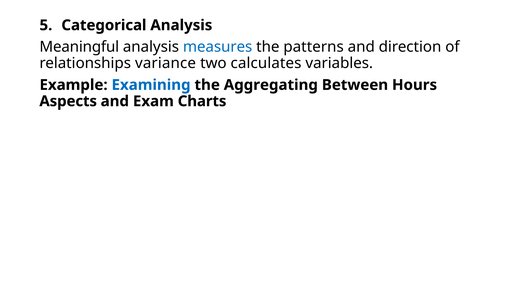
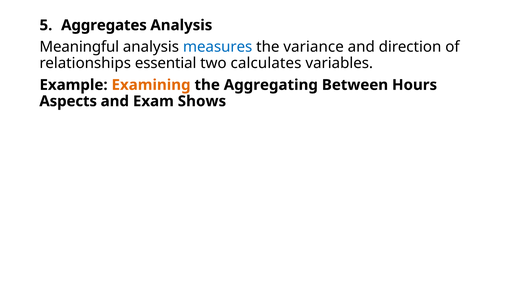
Categorical: Categorical -> Aggregates (104, 25)
patterns: patterns -> variance (314, 47)
variance: variance -> essential (166, 63)
Examining colour: blue -> orange (151, 85)
Charts: Charts -> Shows (202, 101)
